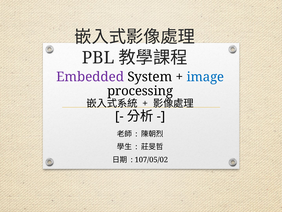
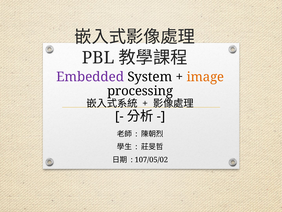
image colour: blue -> orange (205, 77)
